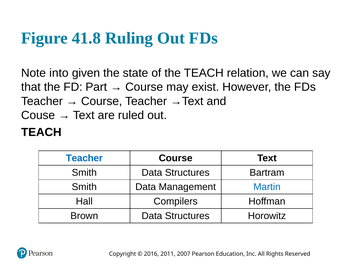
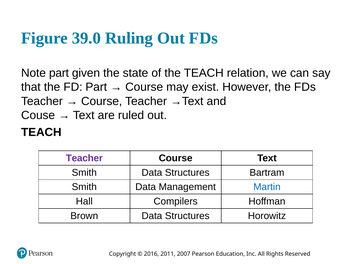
41.8: 41.8 -> 39.0 (86, 38)
Note into: into -> part (59, 73)
Teacher colour: blue -> purple (84, 158)
